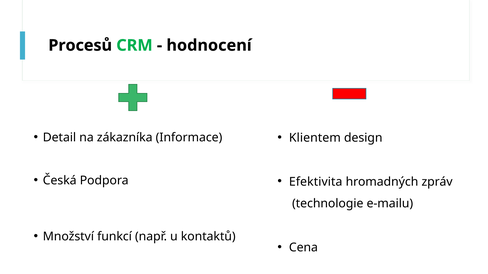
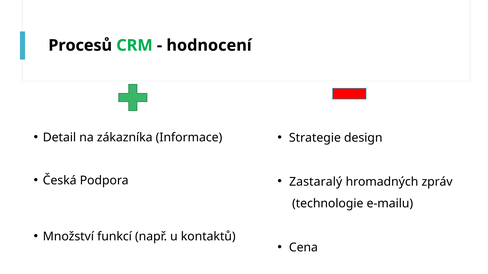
Klientem: Klientem -> Strategie (315, 138)
Efektivita: Efektivita -> Zastaralý (316, 182)
